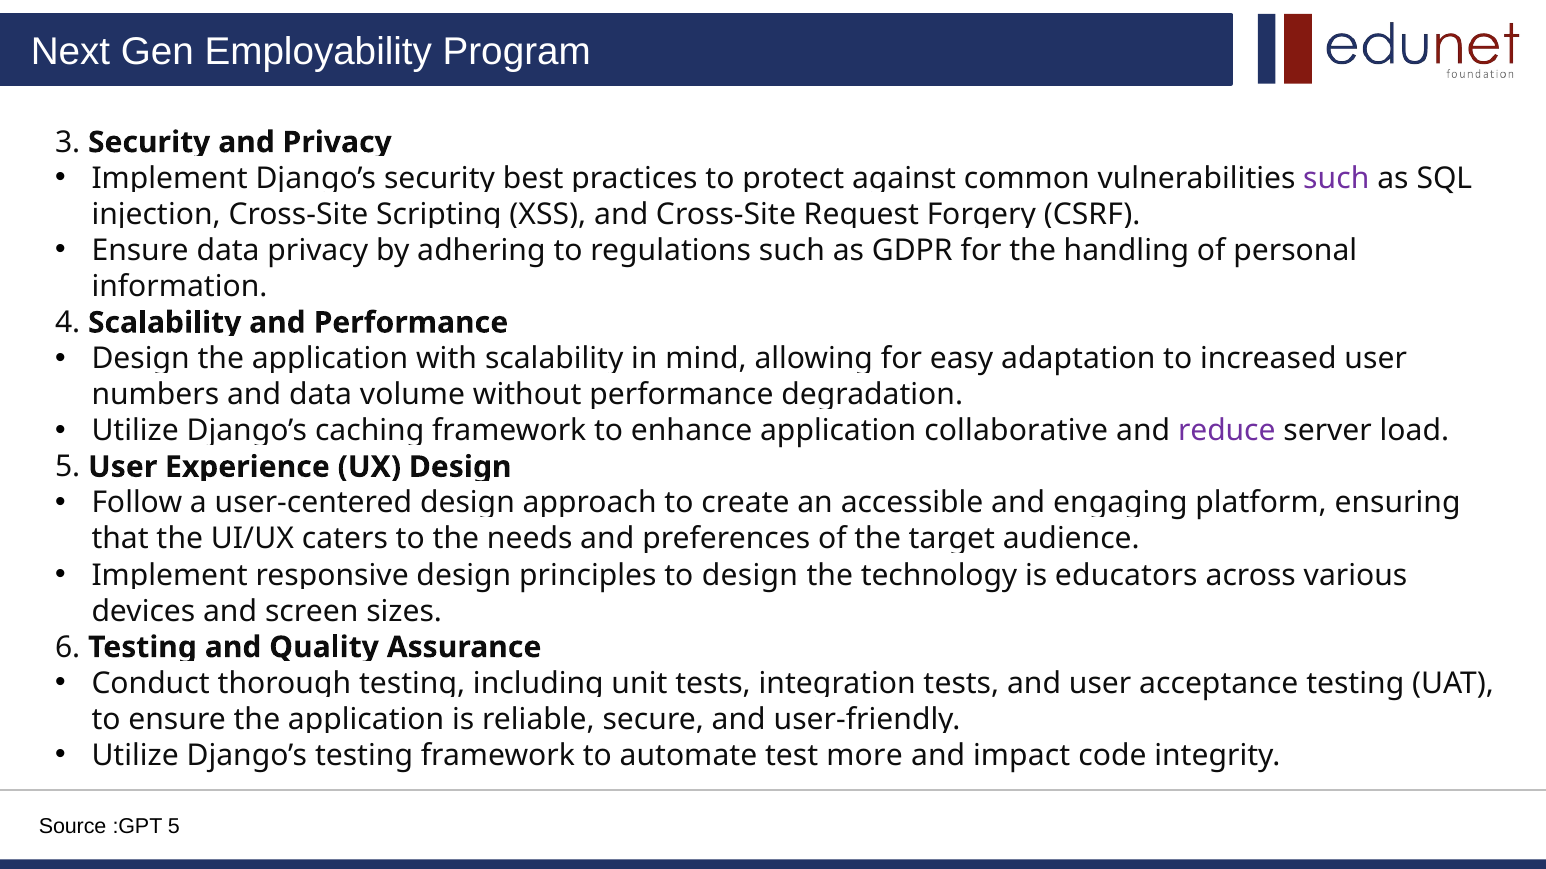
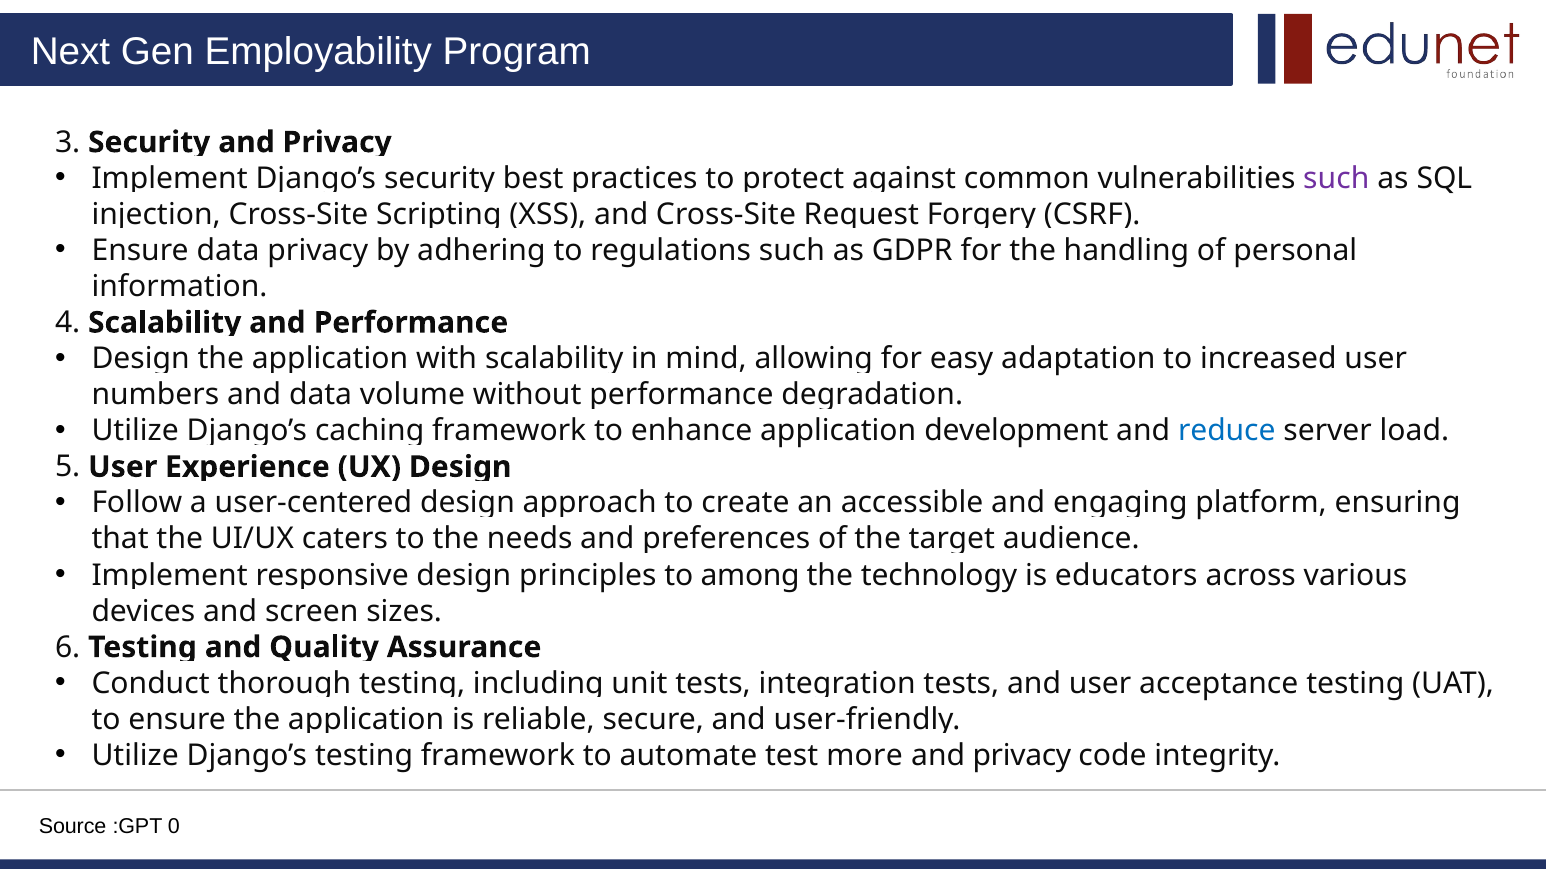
collaborative: collaborative -> development (1016, 431)
reduce colour: purple -> blue (1227, 431)
to design: design -> among (750, 576)
impact: impact -> privacy (1022, 756)
:GPT 5: 5 -> 0 (174, 827)
